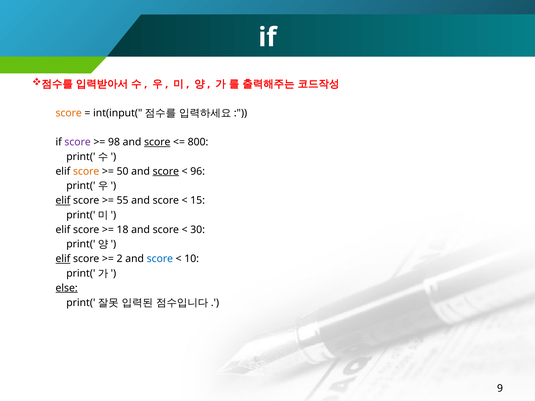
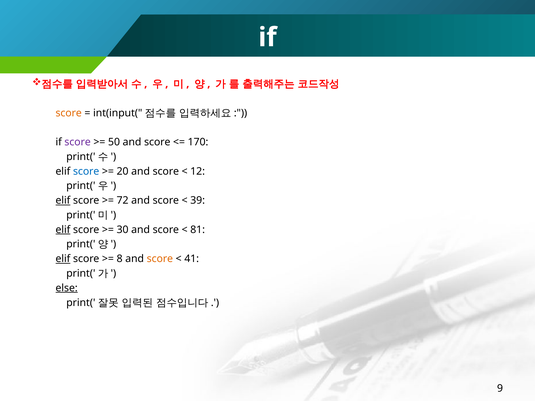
98: 98 -> 50 (114, 142)
score underline: present -> none (157, 142)
800: 800 -> 170 (198, 142)
score colour: orange -> blue (86, 171)
50: 50 -> 20 (123, 171)
score underline: present -> none (166, 171)
96: 96 -> 12 (198, 171)
55: 55 -> 72 (123, 201)
15: 15 -> 39 (198, 201)
elif underline: none -> present (63, 230)
18: 18 -> 30 (123, 230)
30: 30 -> 81 (198, 230)
2: 2 -> 8 (120, 259)
score colour: blue -> orange (160, 259)
10: 10 -> 41 (192, 259)
